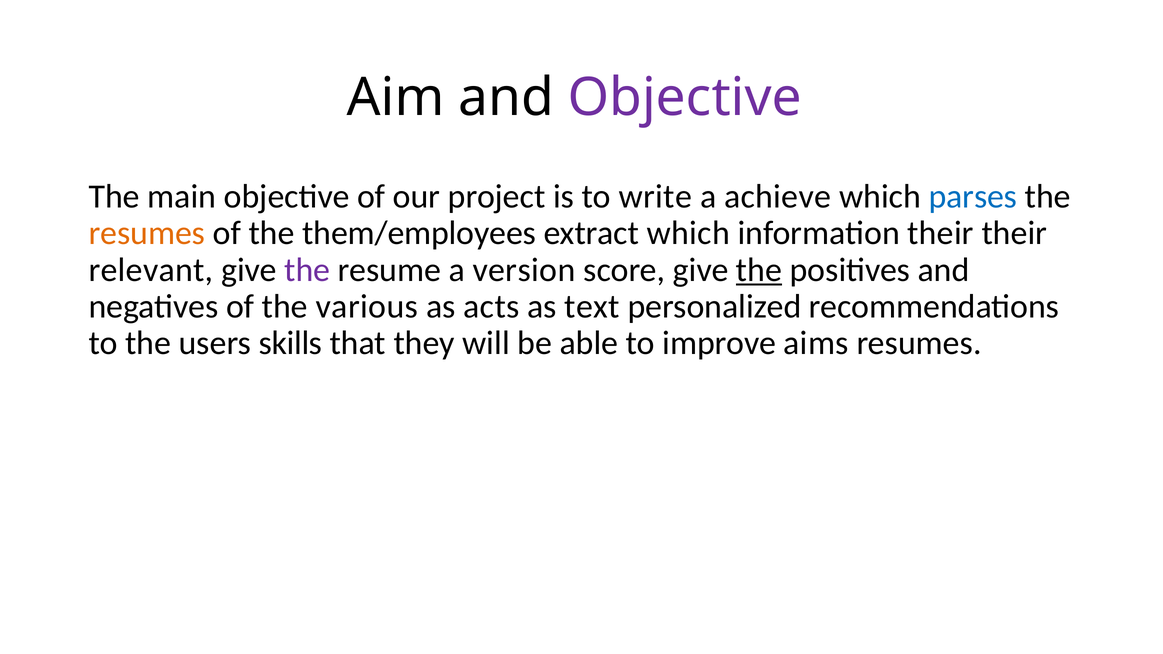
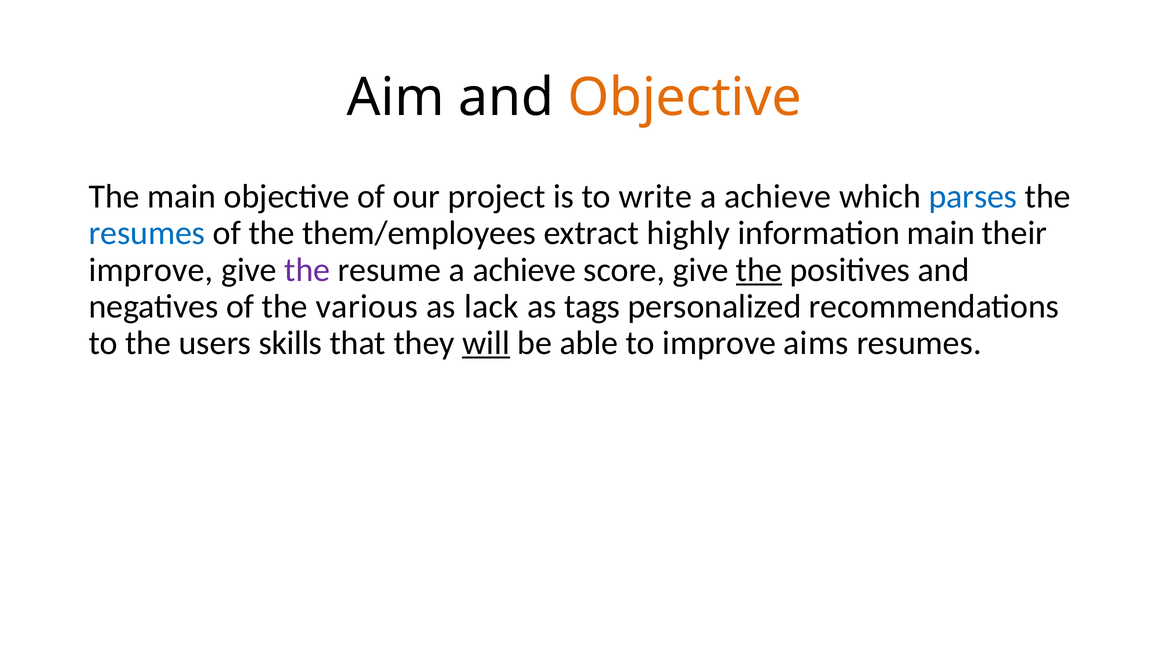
Objective colour: purple -> orange (685, 98)
resumes colour: orange -> blue (147, 233)
extract which: which -> highly (688, 233)
information their: their -> main (941, 233)
relevant: relevant -> improve (151, 270)
resume a version: version -> achieve (524, 270)
acts: acts -> lack (491, 307)
text: text -> tags (592, 307)
will underline: none -> present (486, 343)
